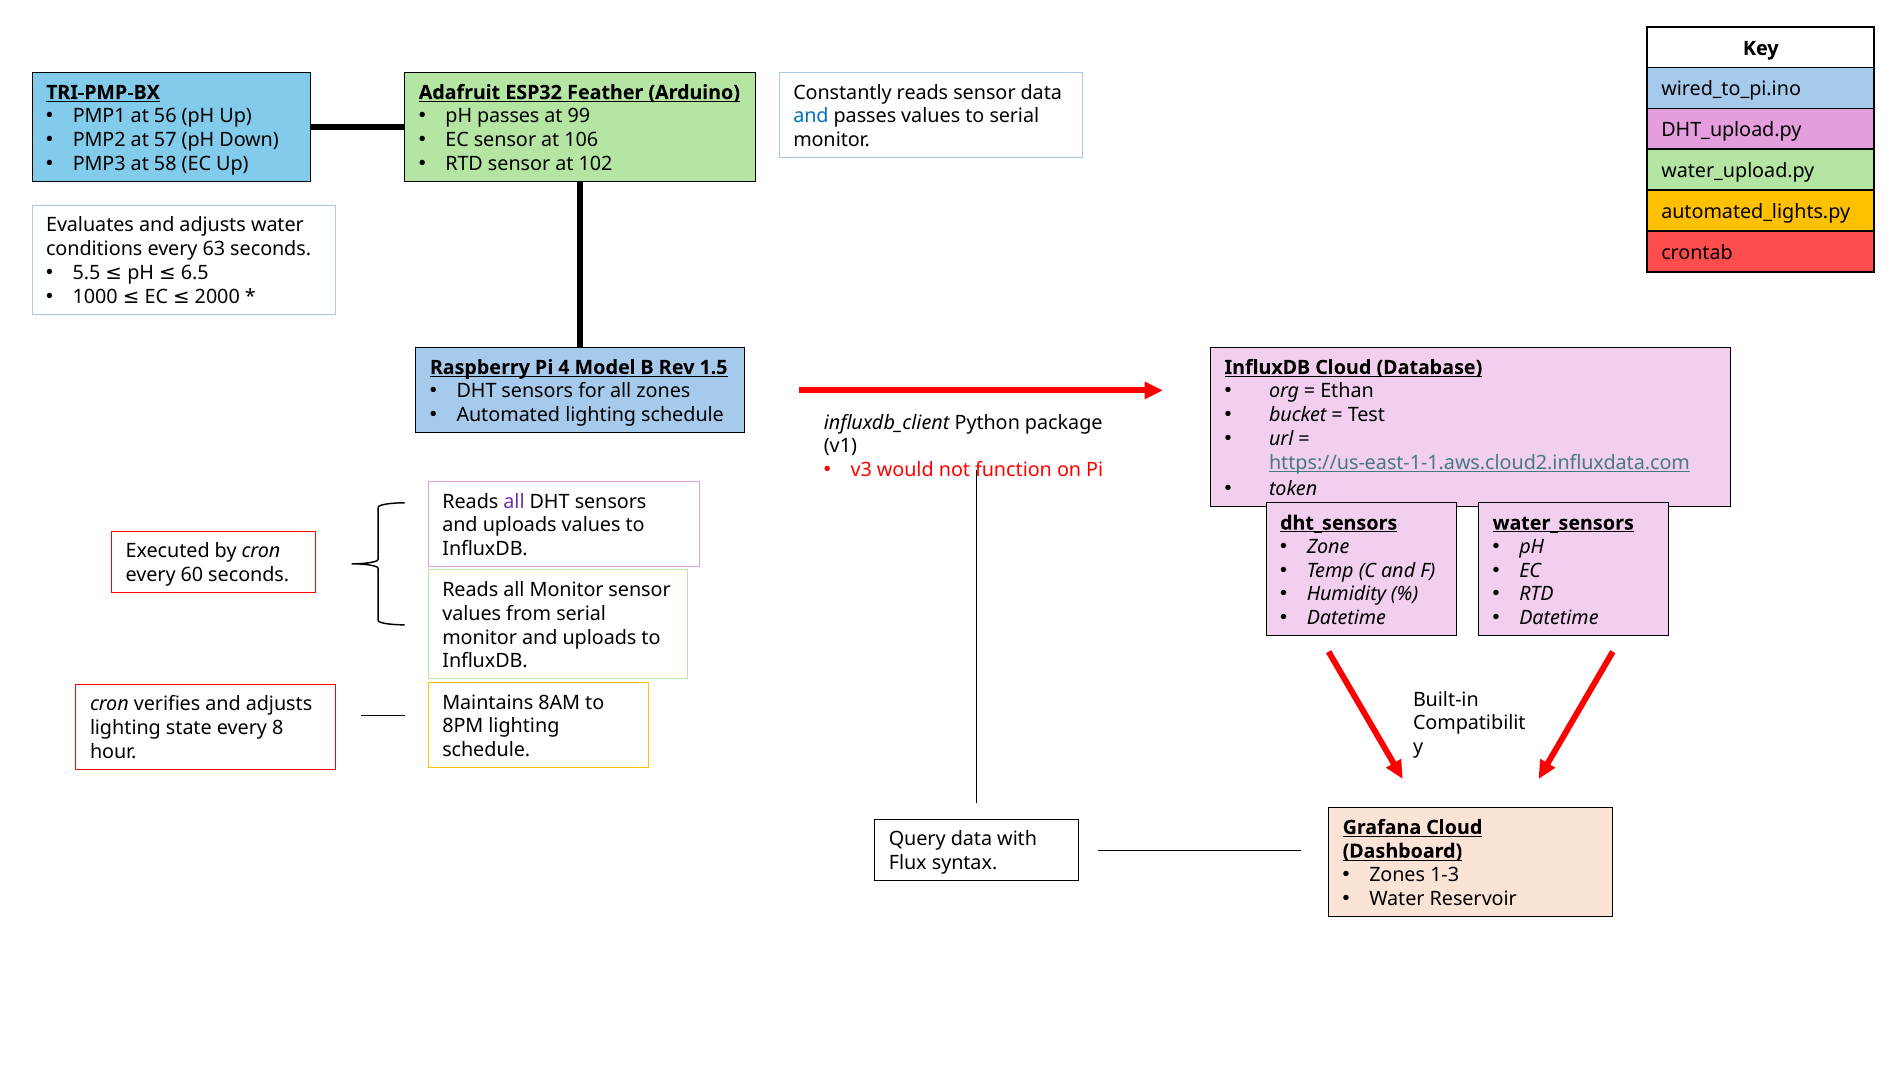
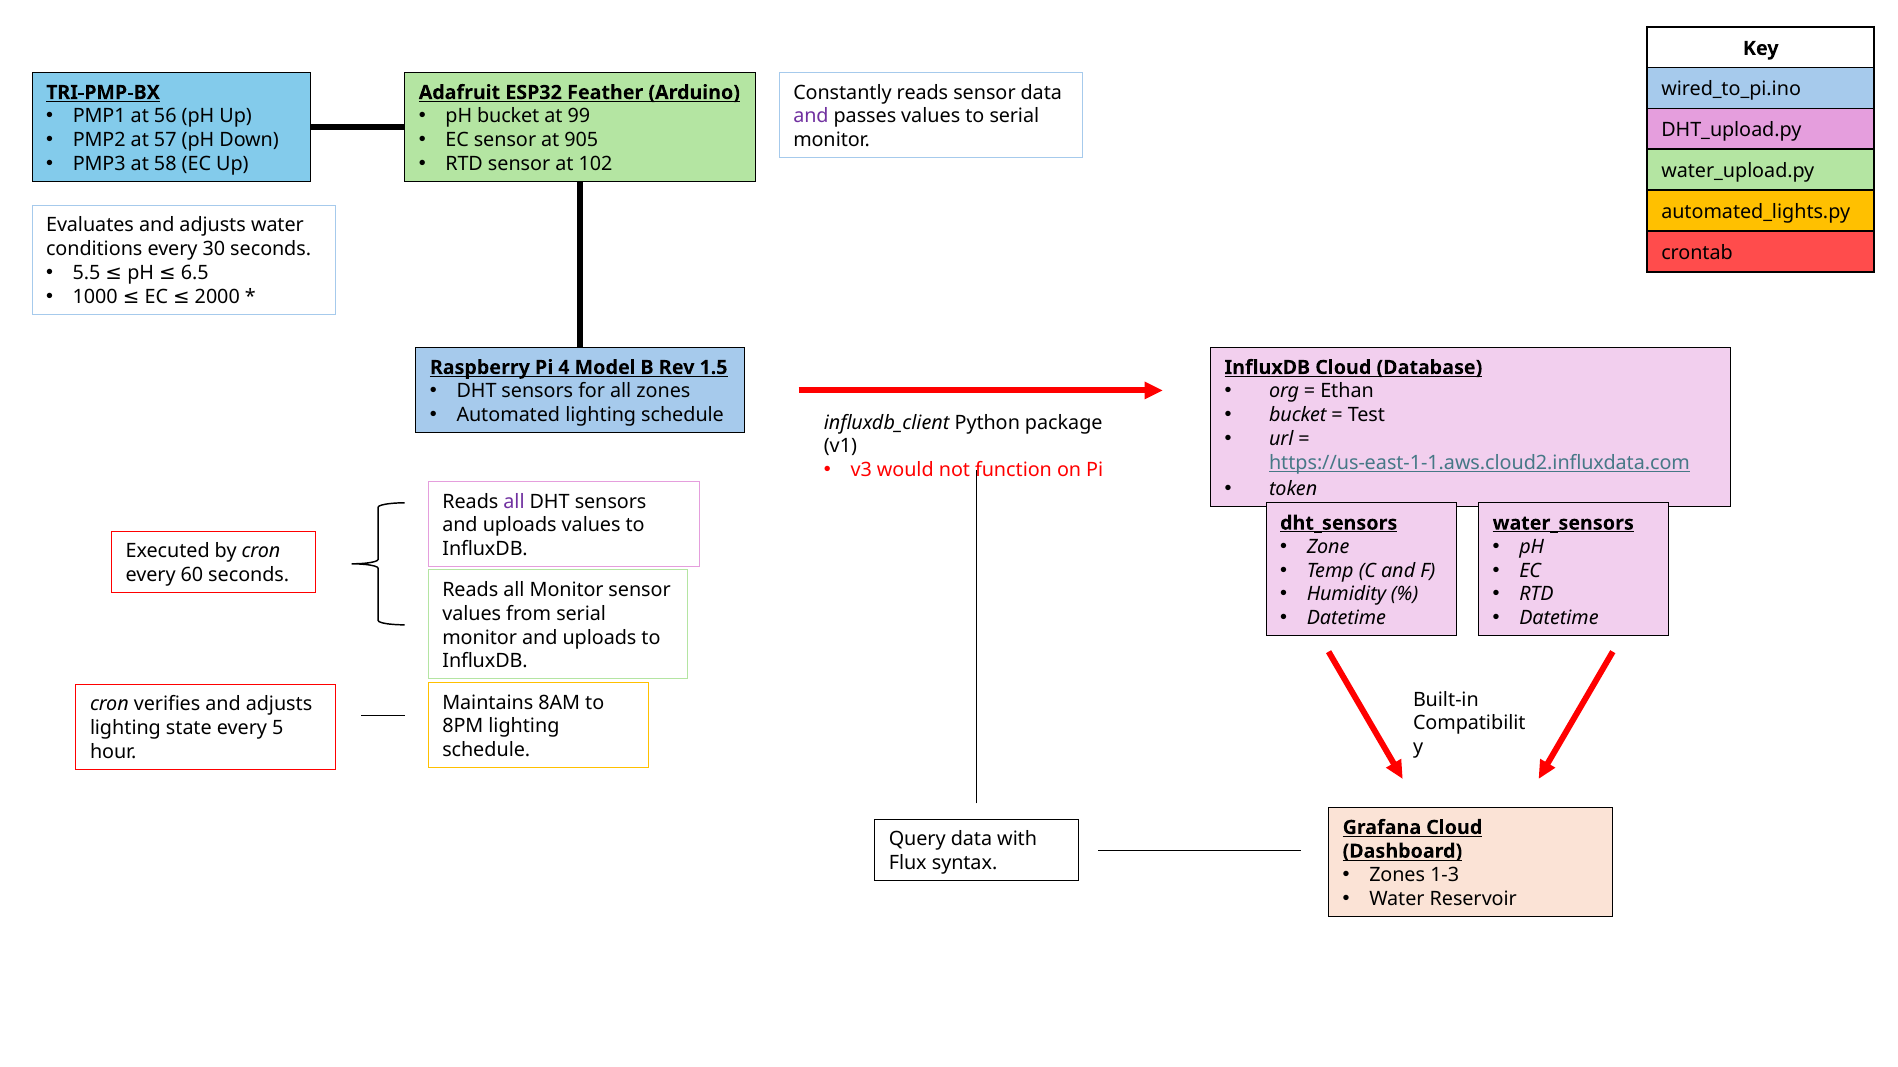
pH passes: passes -> bucket (508, 116)
and colour: blue -> purple (811, 116)
106: 106 -> 905 (581, 140)
63: 63 -> 30 (214, 249)
8: 8 -> 5 (278, 728)
